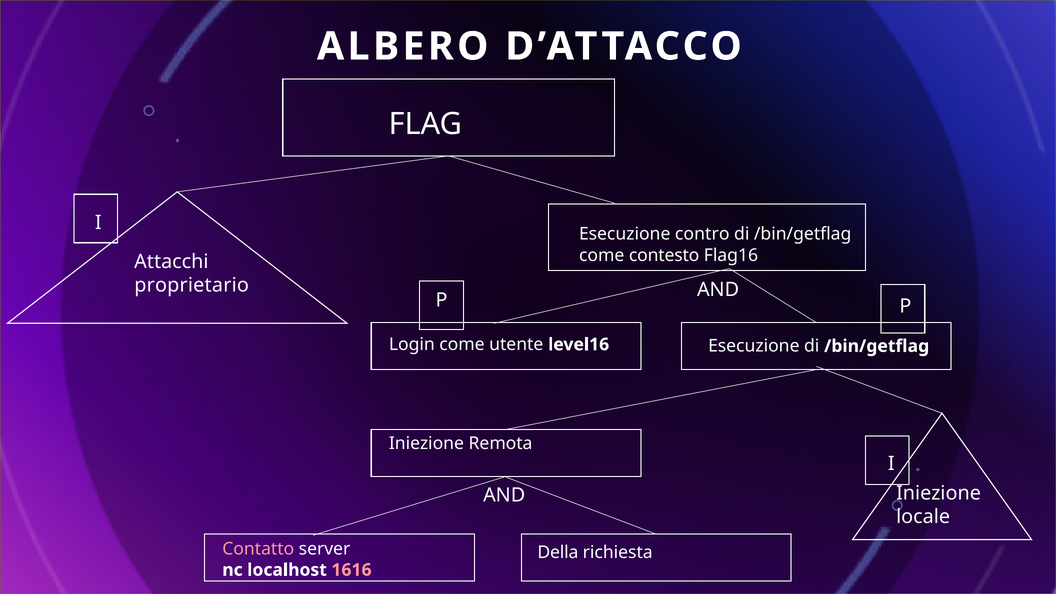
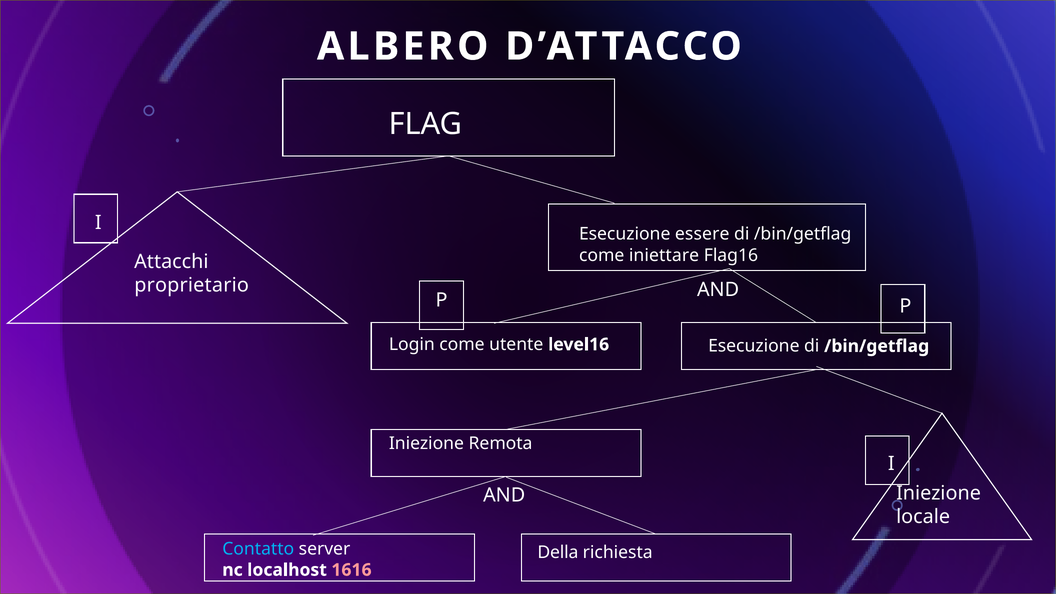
contro: contro -> essere (702, 234)
contesto: contesto -> iniettare (664, 255)
Contatto colour: pink -> light blue (258, 549)
